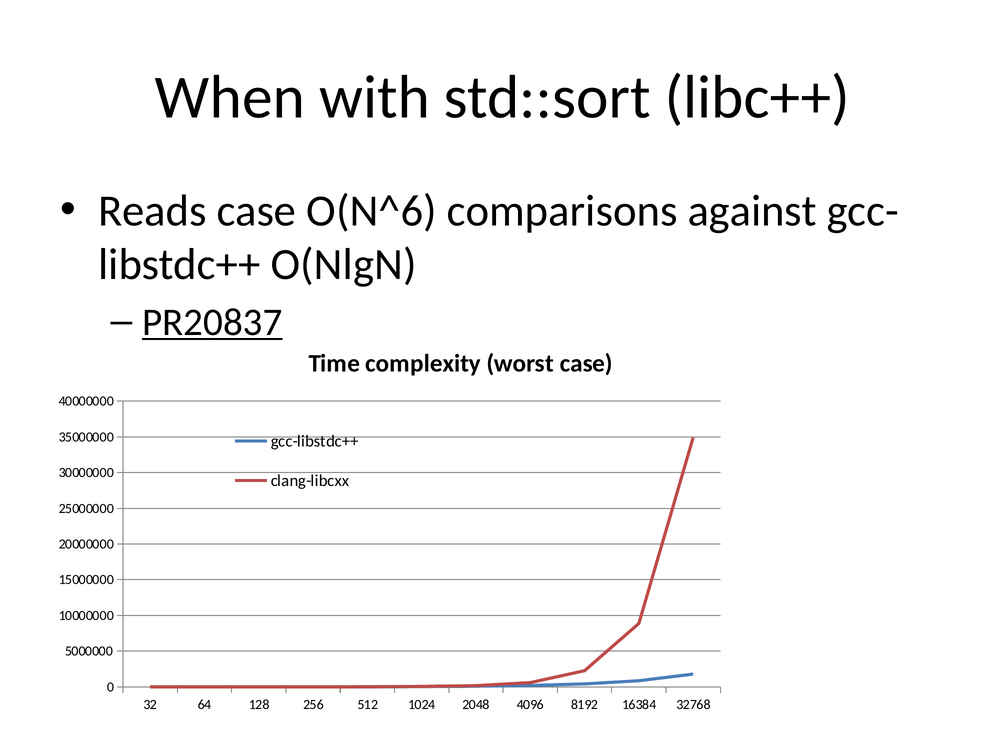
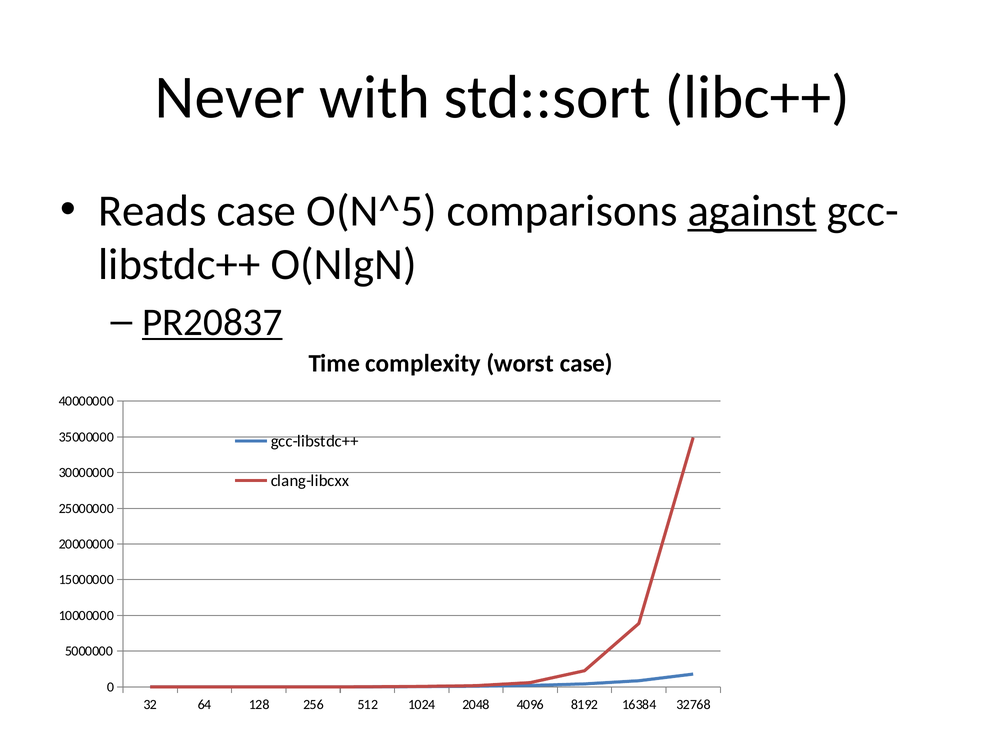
When: When -> Never (230, 97)
O(N^6: O(N^6 -> O(N^5 (372, 211)
against underline: none -> present (752, 211)
